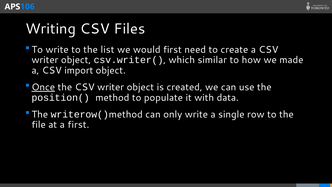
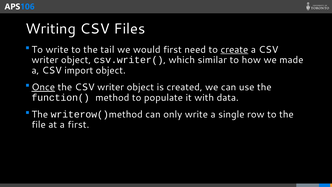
list: list -> tail (107, 50)
create underline: none -> present (234, 50)
position(: position( -> function( (61, 97)
